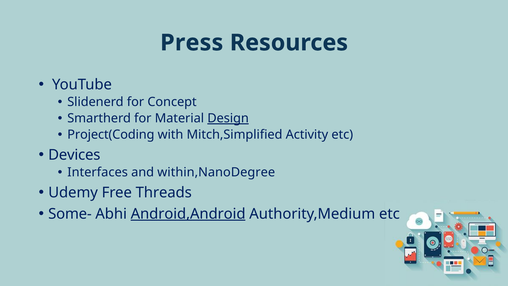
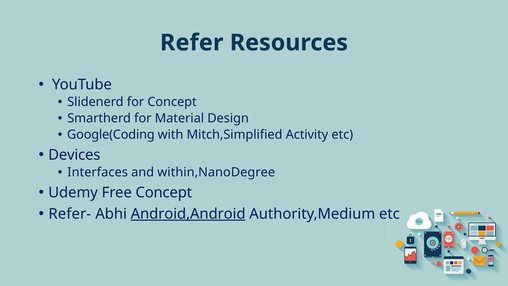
Press: Press -> Refer (192, 43)
Design underline: present -> none (228, 118)
Project(Coding: Project(Coding -> Google(Coding (111, 135)
Free Threads: Threads -> Concept (164, 192)
Some-: Some- -> Refer- (70, 214)
